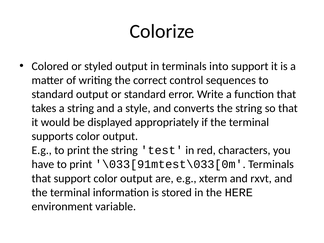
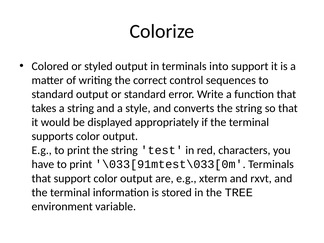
HERE: HERE -> TREE (239, 192)
